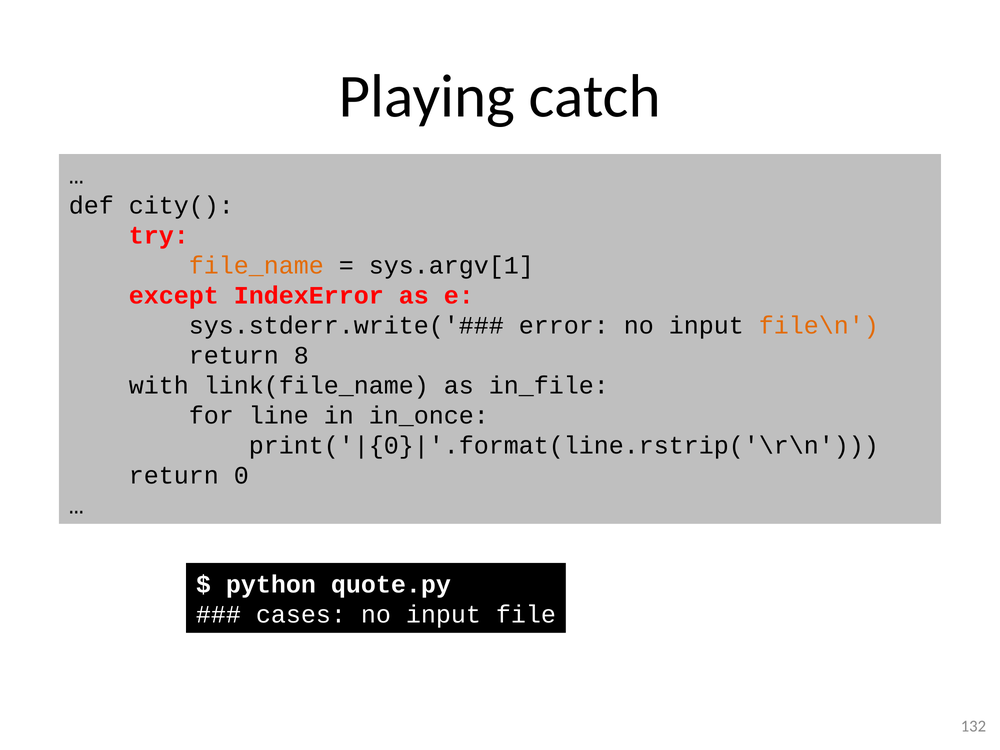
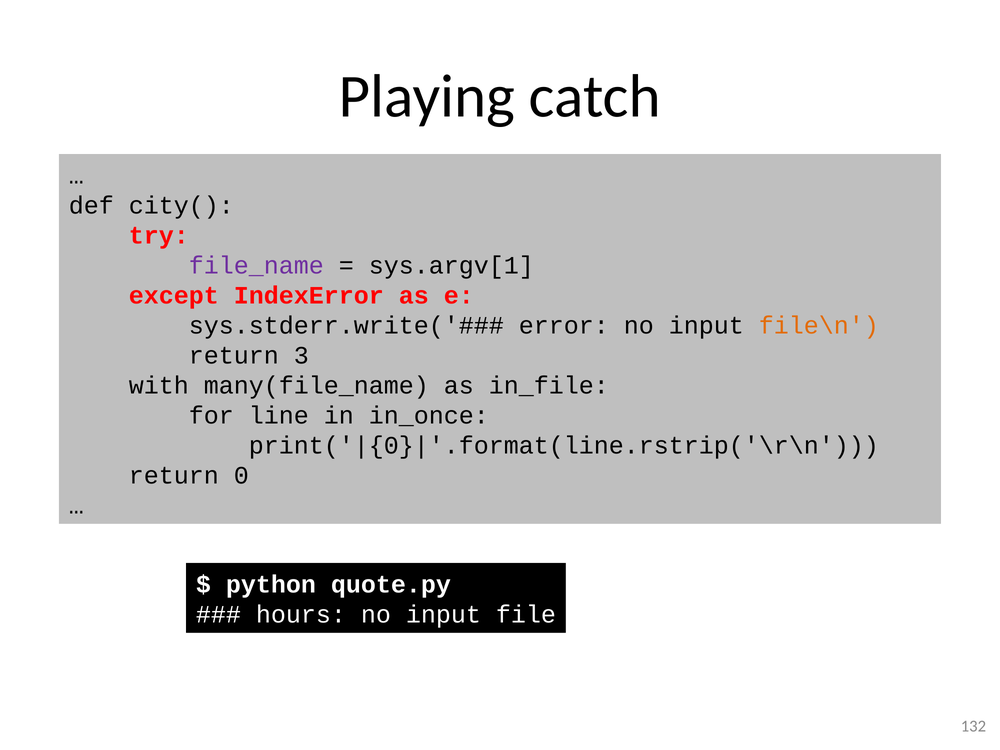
file_name colour: orange -> purple (256, 266)
8: 8 -> 3 (301, 356)
link(file_name: link(file_name -> many(file_name (316, 386)
cases: cases -> hours (301, 615)
